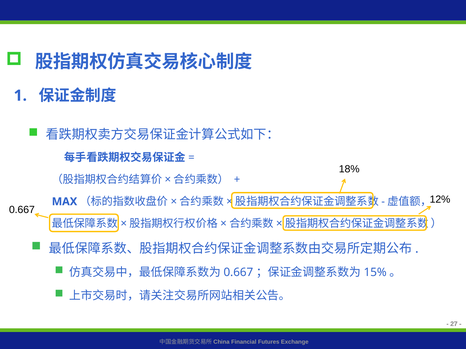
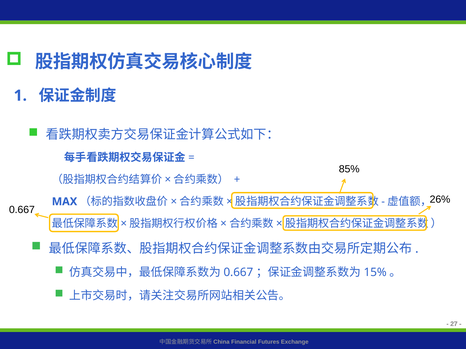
18%: 18% -> 85% (349, 169)
12%: 12% -> 26% (440, 200)
